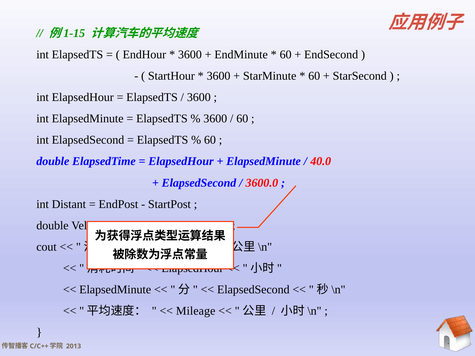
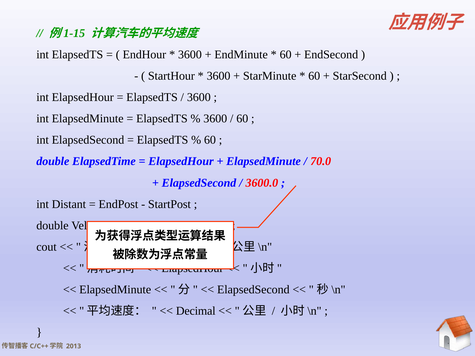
40.0: 40.0 -> 70.0 (321, 162)
Mileage: Mileage -> Decimal (196, 311)
